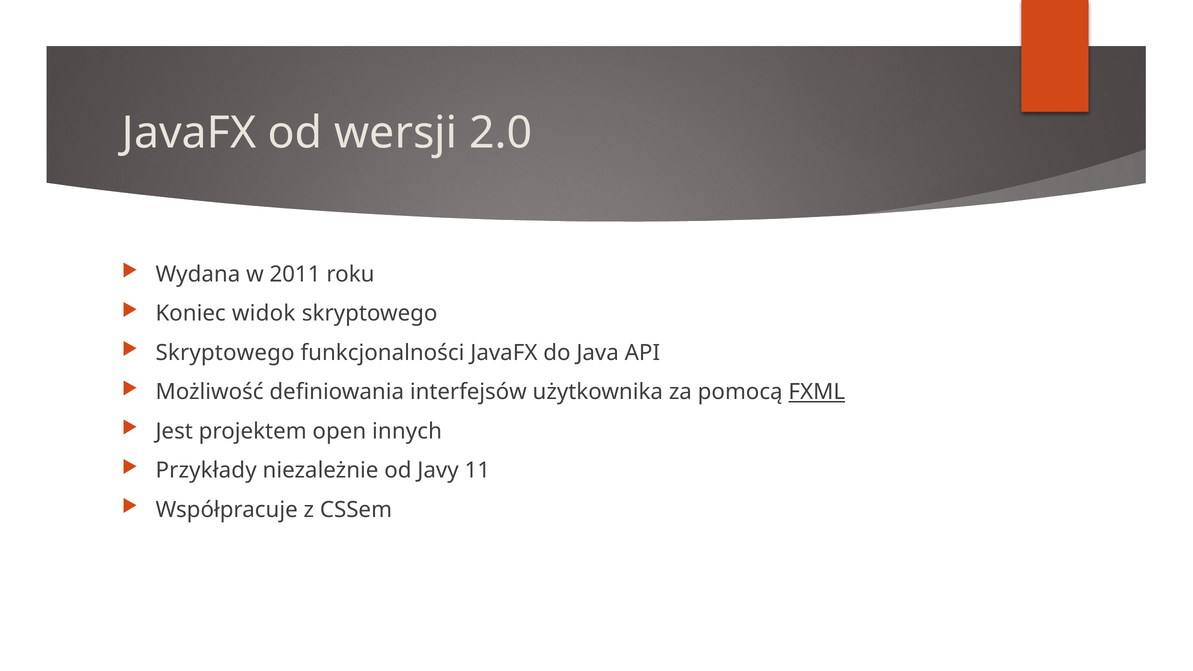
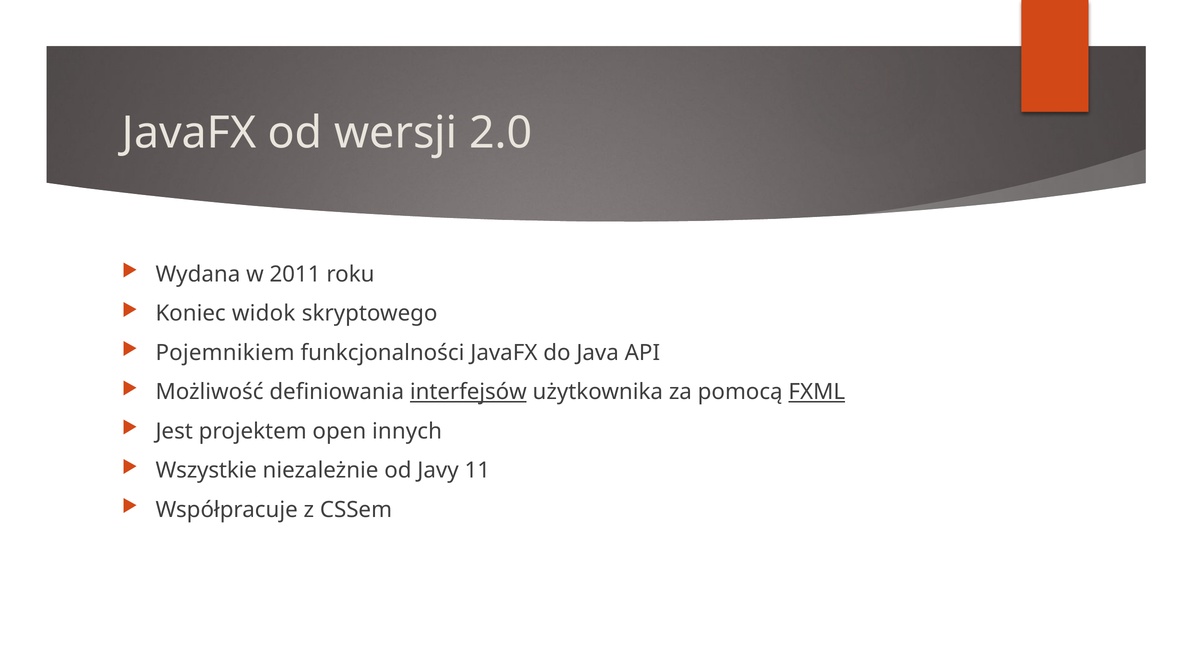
Skryptowego: Skryptowego -> Pojemnikiem (225, 353)
interfejsów underline: none -> present (468, 392)
Przykłady: Przykłady -> Wszystkie (206, 471)
